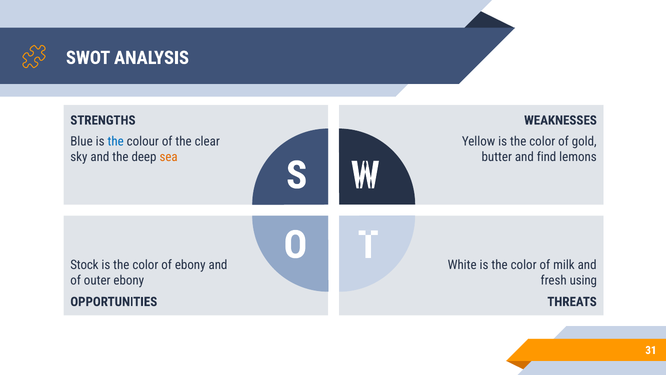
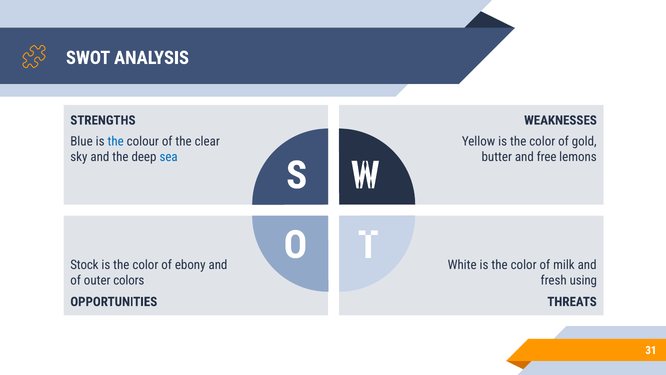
sea colour: orange -> blue (169, 157)
find: find -> free (547, 157)
outer ebony: ebony -> colors (129, 280)
